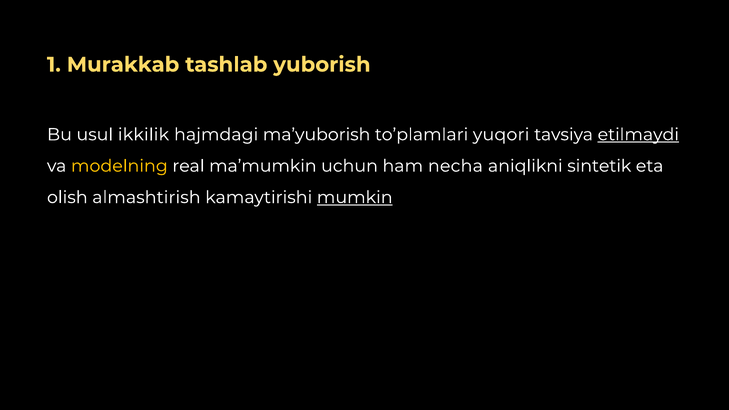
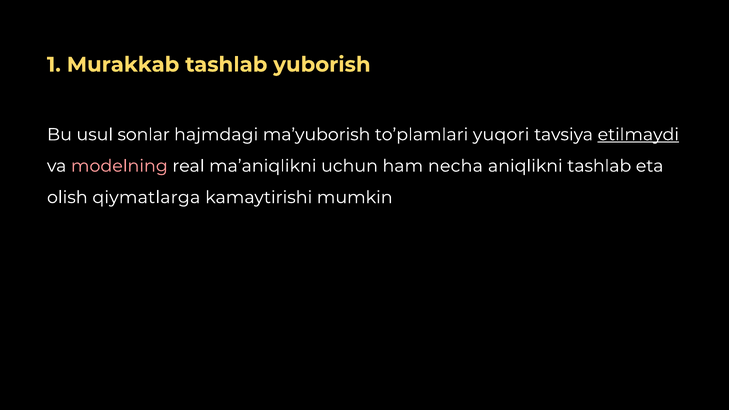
ikkilik: ikkilik -> sonlar (144, 135)
modelning colour: yellow -> pink (119, 166)
ma’mumkin: ma’mumkin -> ma’aniqlikni (263, 166)
aniqlikni sintetik: sintetik -> tashlab (599, 166)
almashtirish: almashtirish -> qiymatlarga (146, 197)
mumkin underline: present -> none (355, 197)
